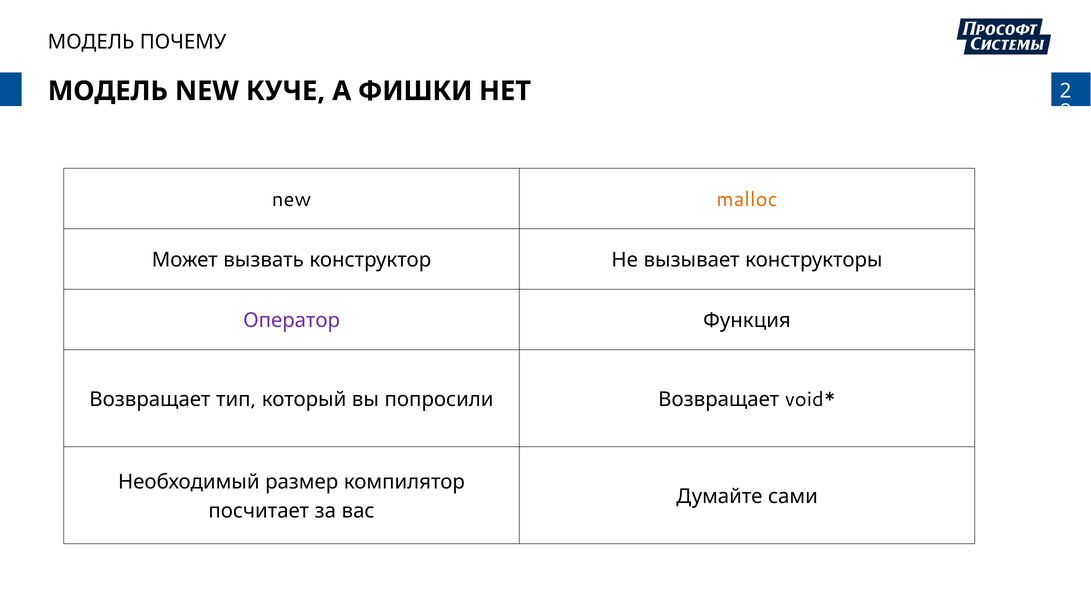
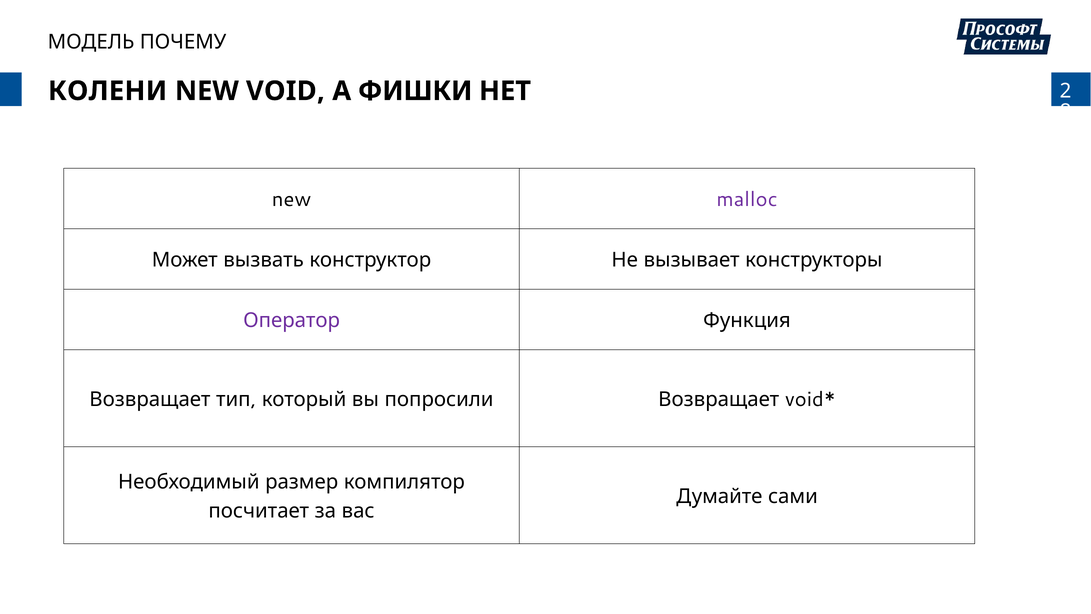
МОДЕЛЬ: МОДЕЛЬ -> КОЛЕНИ (108, 91)
КУЧЕ: КУЧЕ -> VOID (285, 91)
malloc colour: orange -> purple (747, 199)
